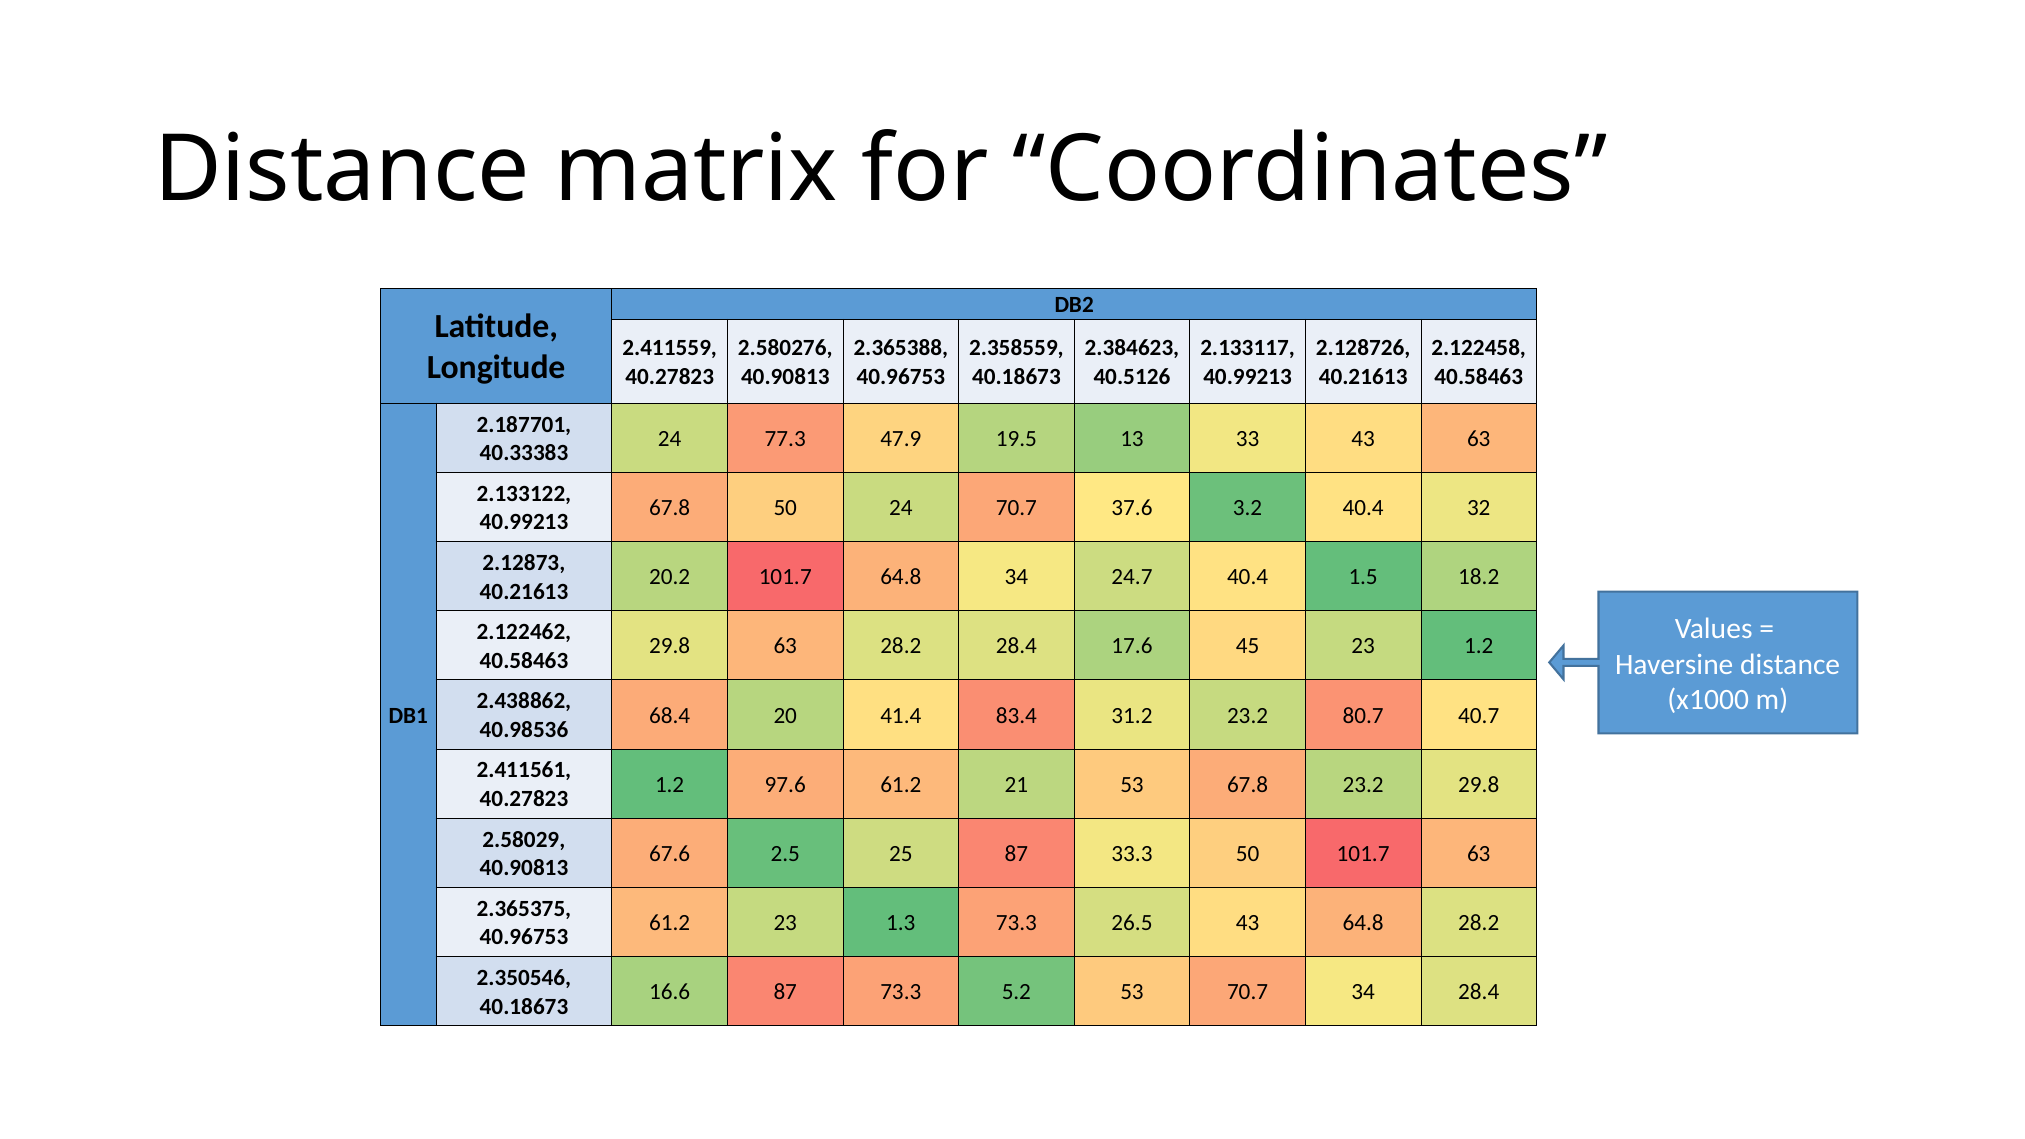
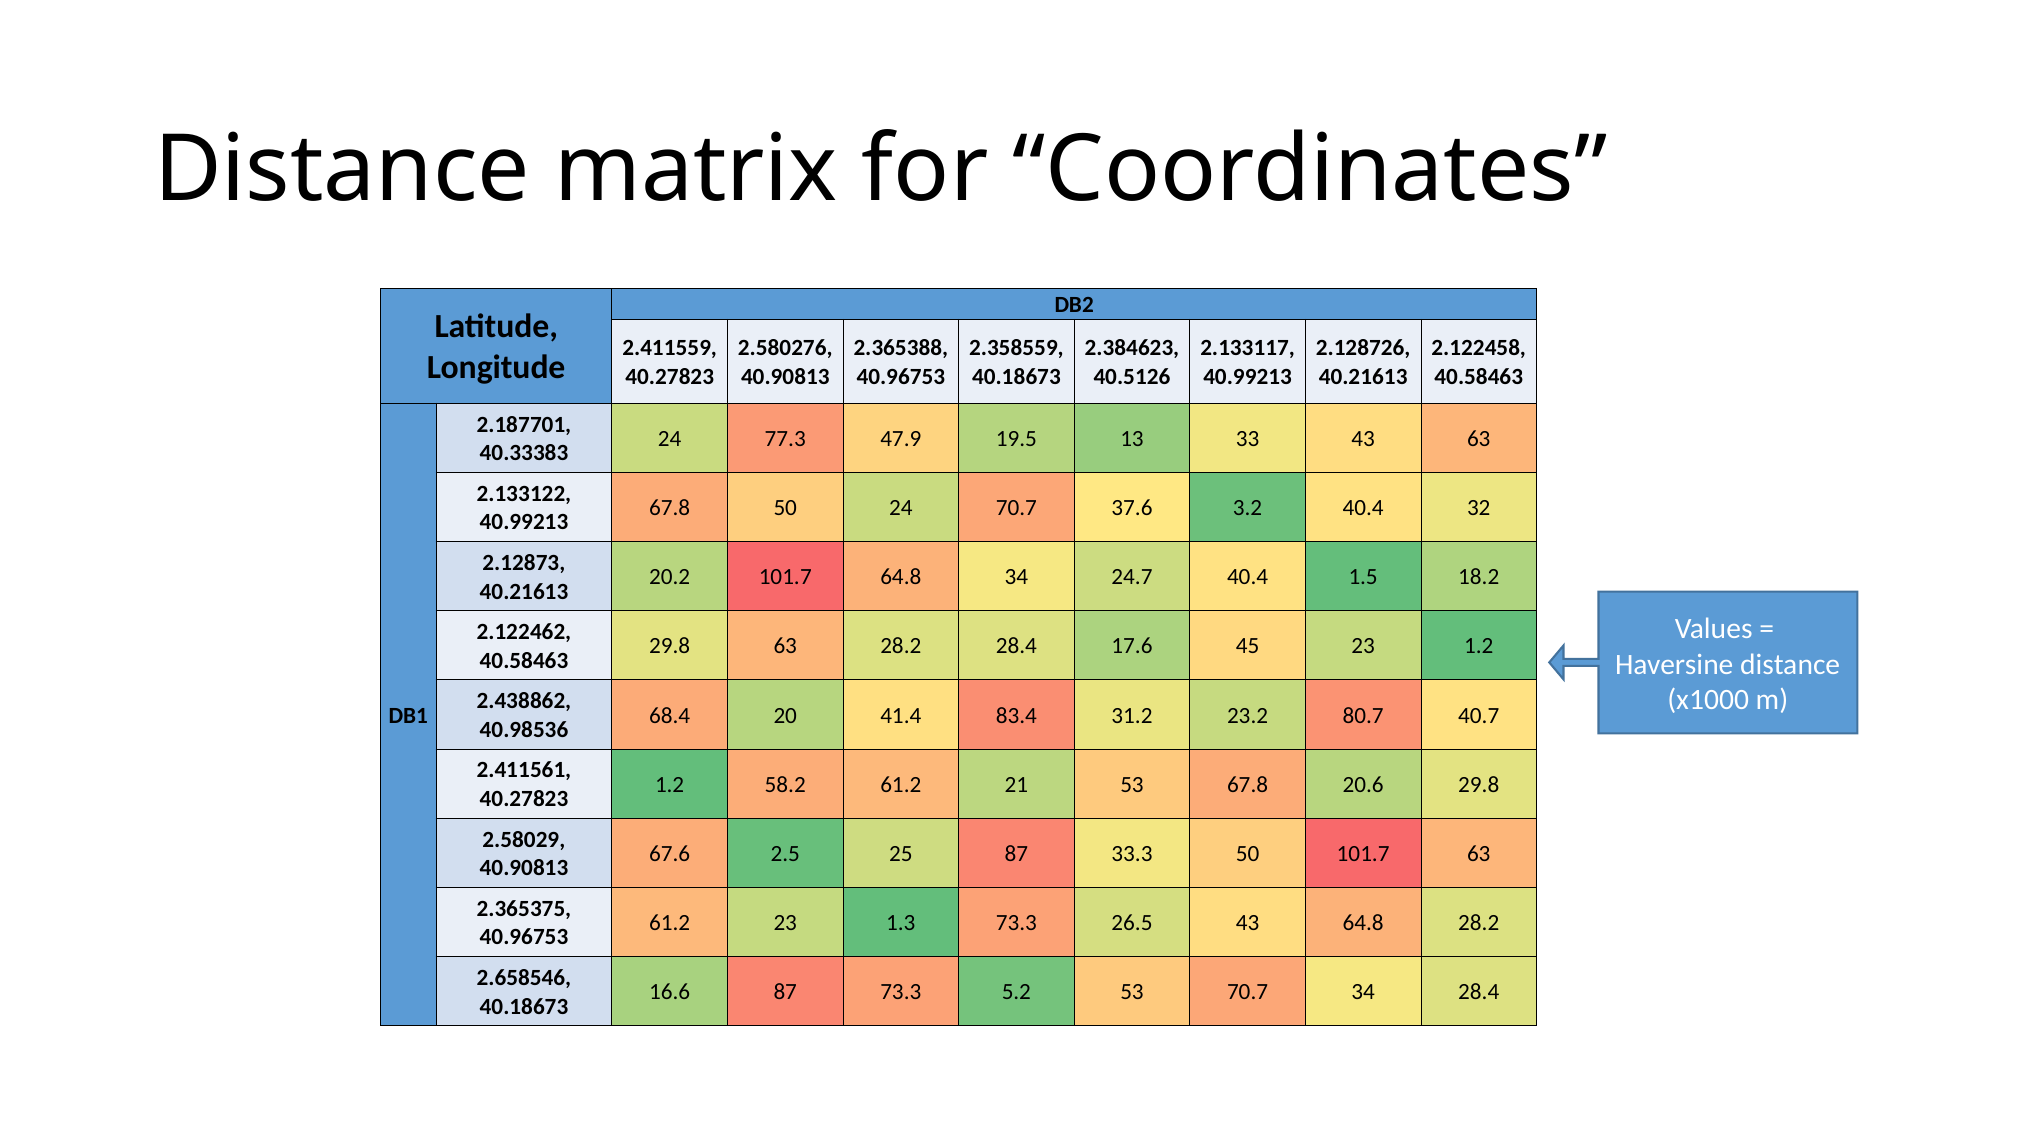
97.6: 97.6 -> 58.2 (785, 785)
67.8 23.2: 23.2 -> 20.6 (1363, 785)
2.350546: 2.350546 -> 2.658546 (524, 978)
